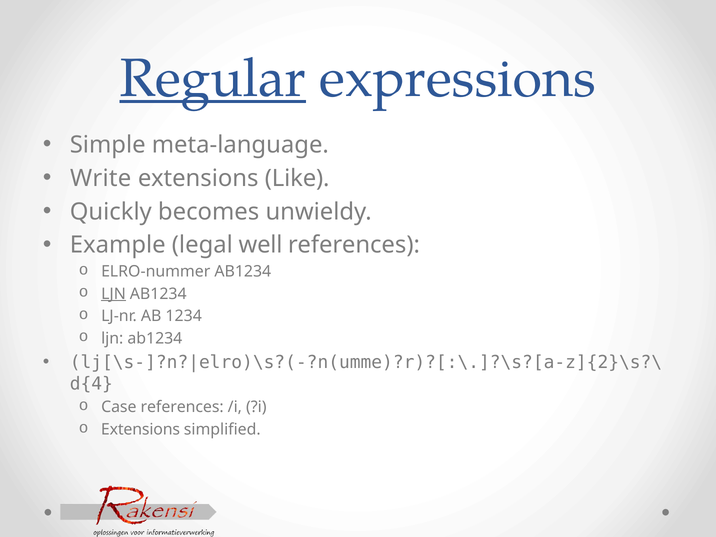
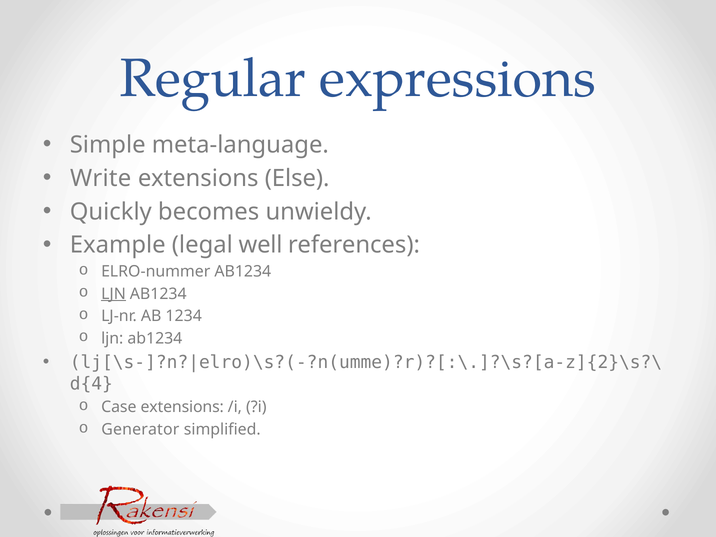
Regular underline: present -> none (213, 79)
Like: Like -> Else (297, 178)
Case references: references -> extensions (182, 407)
Extensions: Extensions -> Generator (140, 429)
